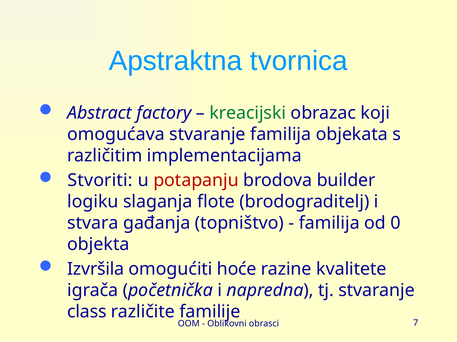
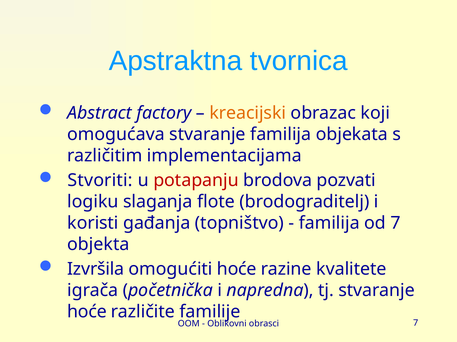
kreacijski colour: green -> orange (248, 113)
builder: builder -> pozvati (346, 181)
stvara: stvara -> koristi (93, 223)
od 0: 0 -> 7 (396, 223)
class: class -> hoće (87, 312)
